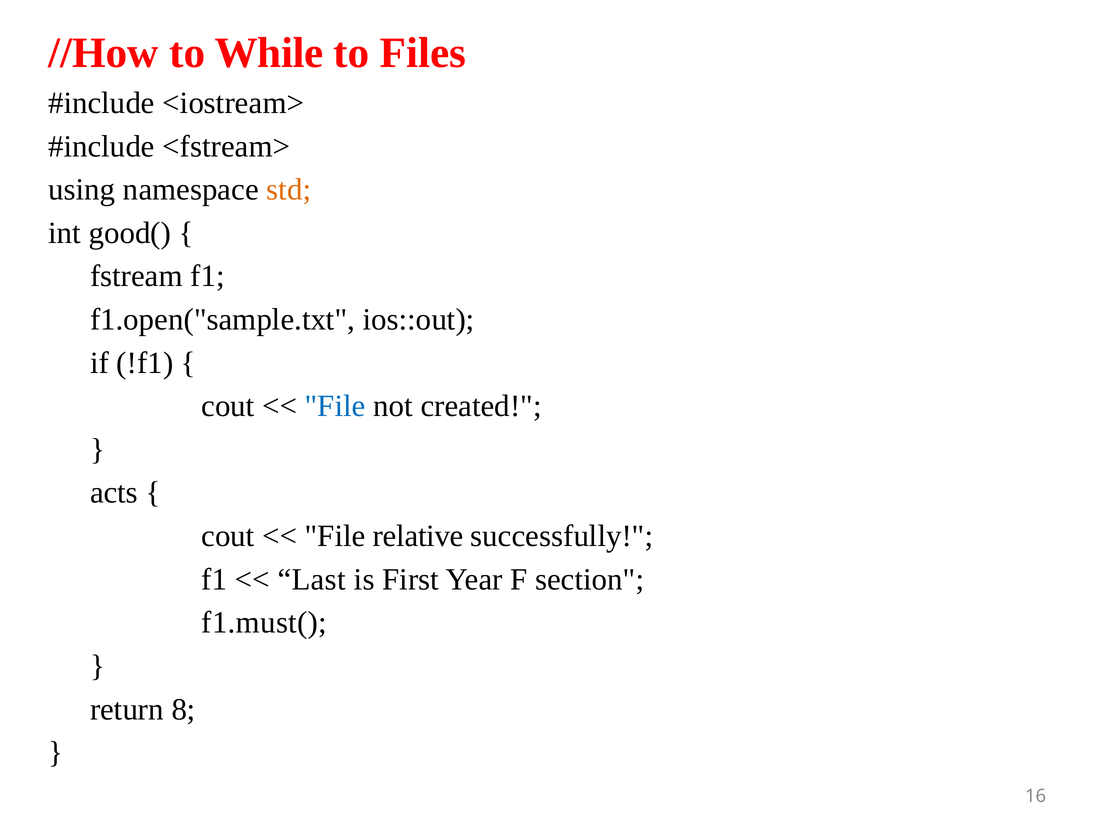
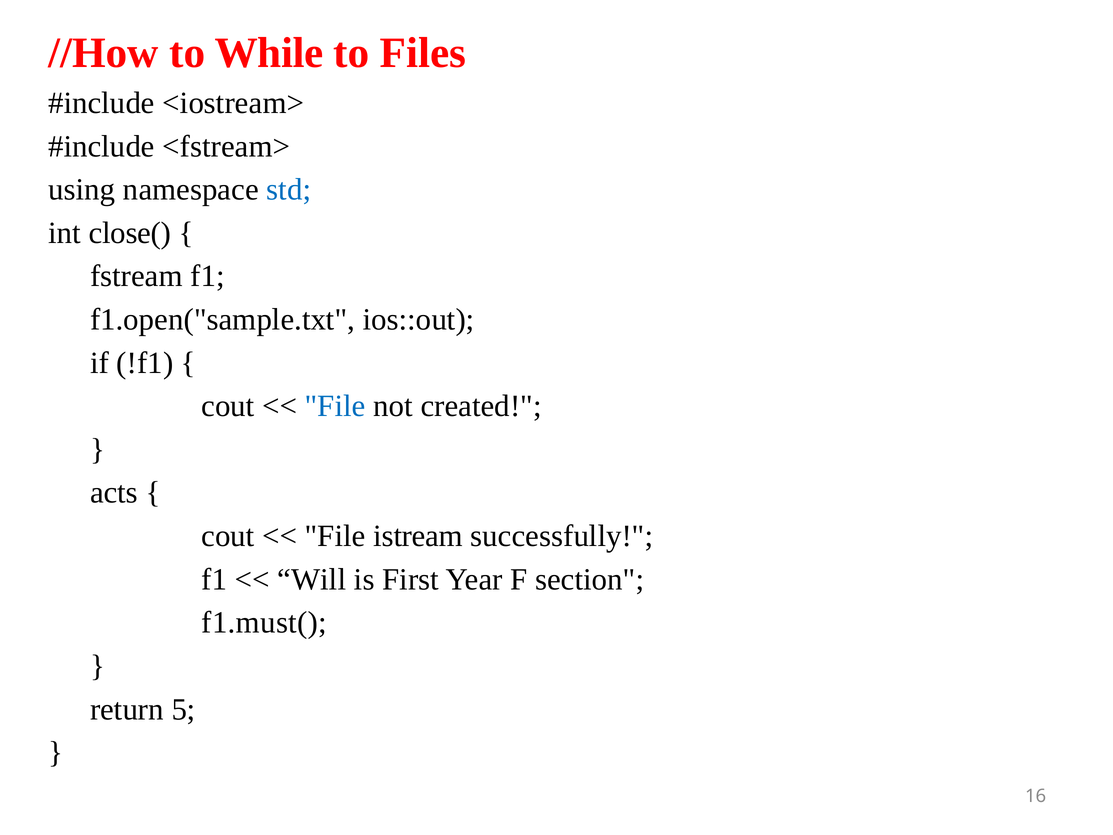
std colour: orange -> blue (289, 190)
good(: good( -> close( (130, 233)
relative: relative -> istream (418, 536)
Last: Last -> Will (312, 579)
8: 8 -> 5 (184, 709)
